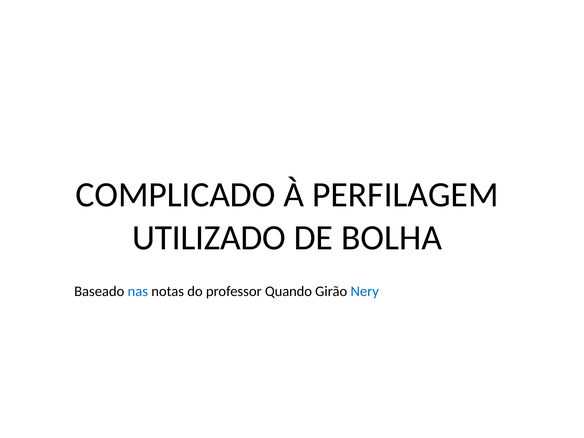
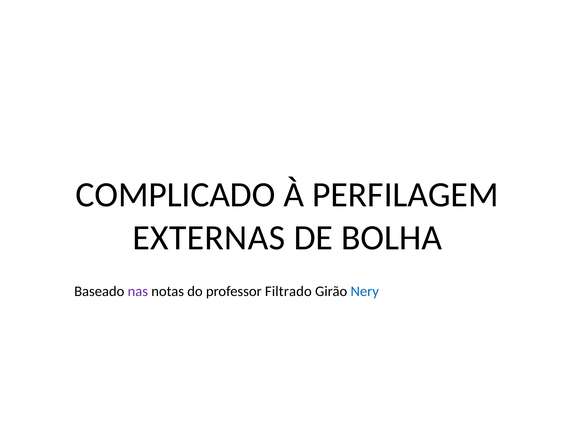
UTILIZADO: UTILIZADO -> EXTERNAS (209, 238)
nas colour: blue -> purple (138, 291)
Quando: Quando -> Filtrado (288, 291)
